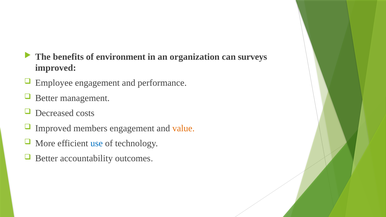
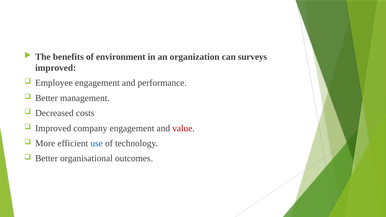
members: members -> company (90, 128)
value colour: orange -> red (183, 128)
accountability: accountability -> organisational (86, 159)
